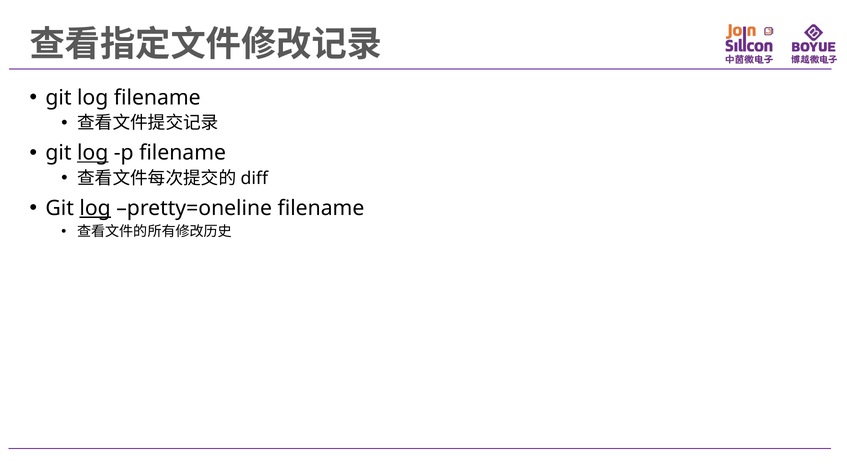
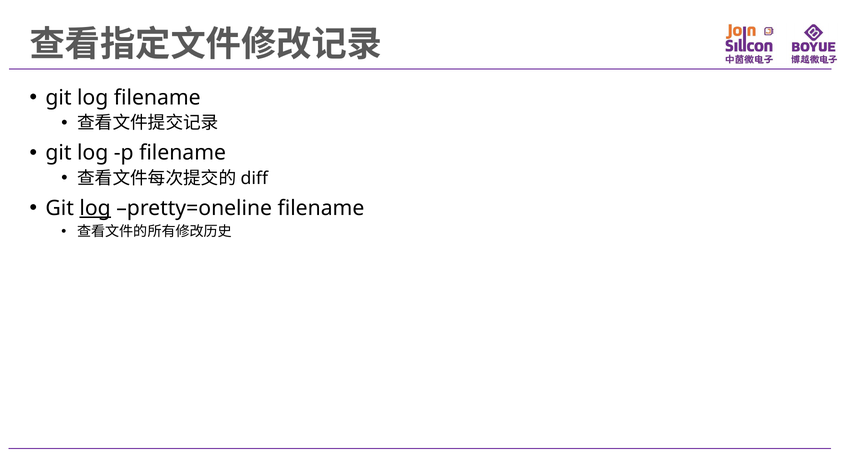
log underline: present -> none (93, 153)
